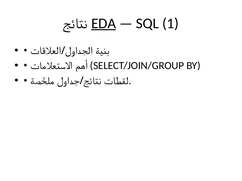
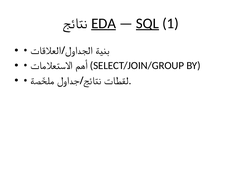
SQL underline: none -> present (147, 23)
